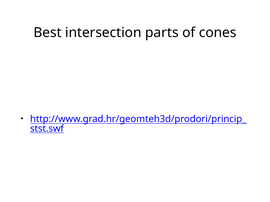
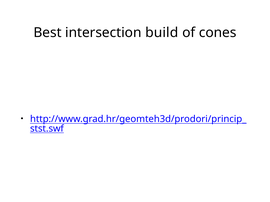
parts: parts -> build (162, 33)
